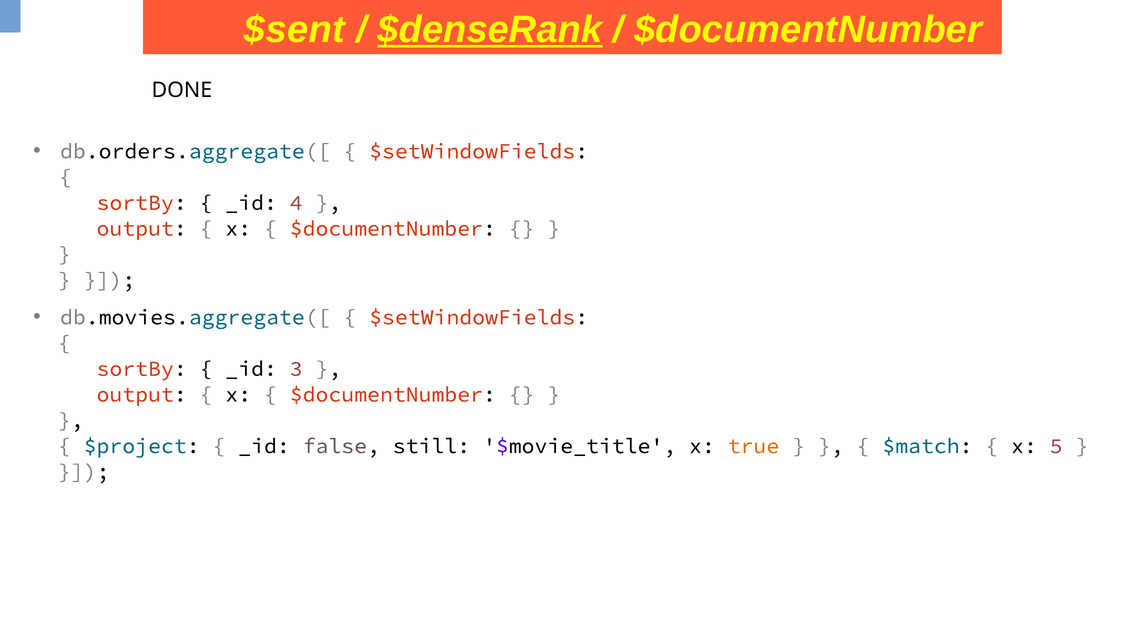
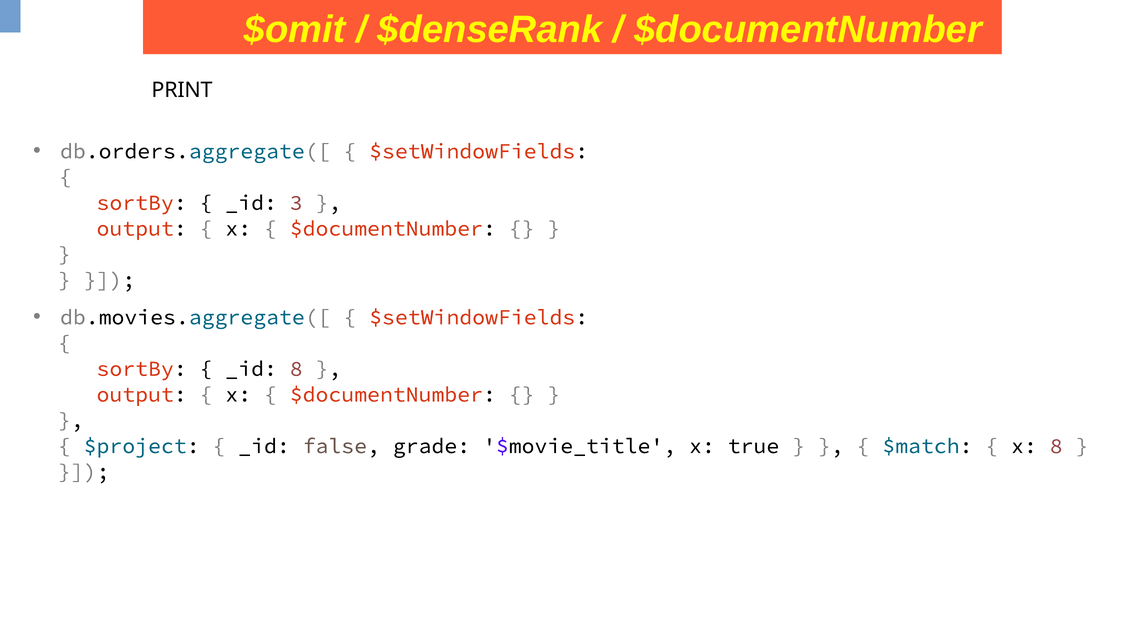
$sent: $sent -> $omit (295, 30)
$denseRank underline: present -> none (490, 30)
DONE: DONE -> PRINT (182, 90)
4: 4 -> 3 (296, 203)
_id 3: 3 -> 8 (296, 369)
still: still -> grade (431, 446)
true colour: orange -> black (753, 446)
x 5: 5 -> 8 (1056, 446)
